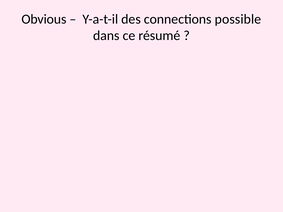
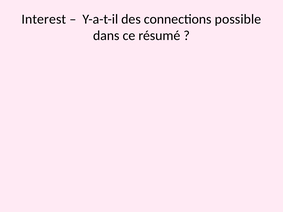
Obvious: Obvious -> Interest (44, 19)
